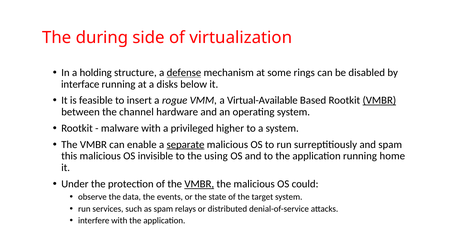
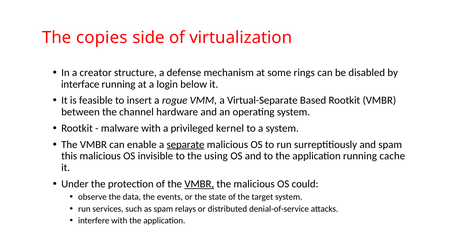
during: during -> copies (102, 38)
holding: holding -> creator (96, 73)
defense underline: present -> none (184, 73)
disks: disks -> login (167, 84)
Virtual-Available: Virtual-Available -> Virtual-Separate (262, 101)
VMBR underline: present -> none (379, 101)
higher: higher -> kernel (230, 129)
home: home -> cache (392, 156)
